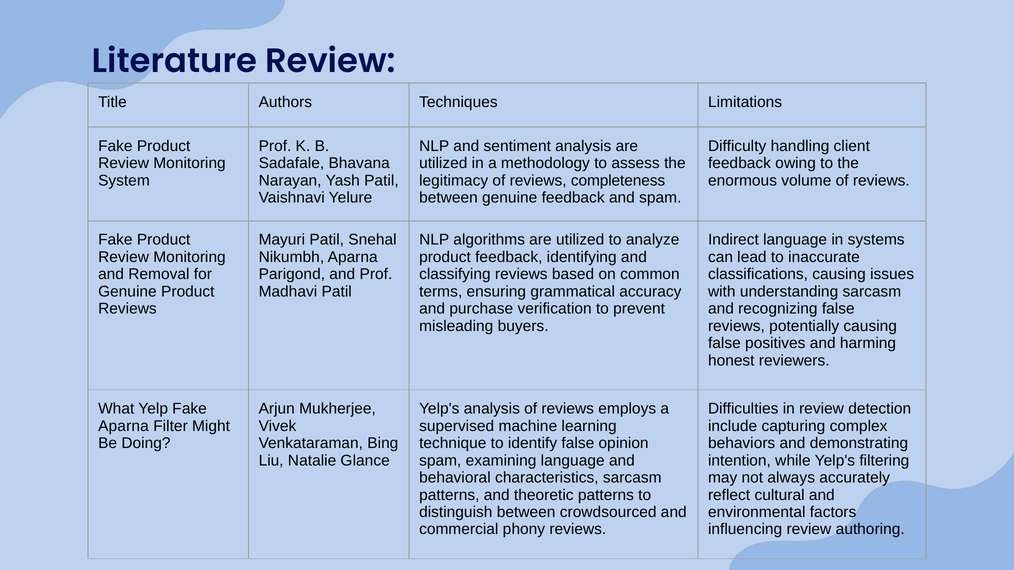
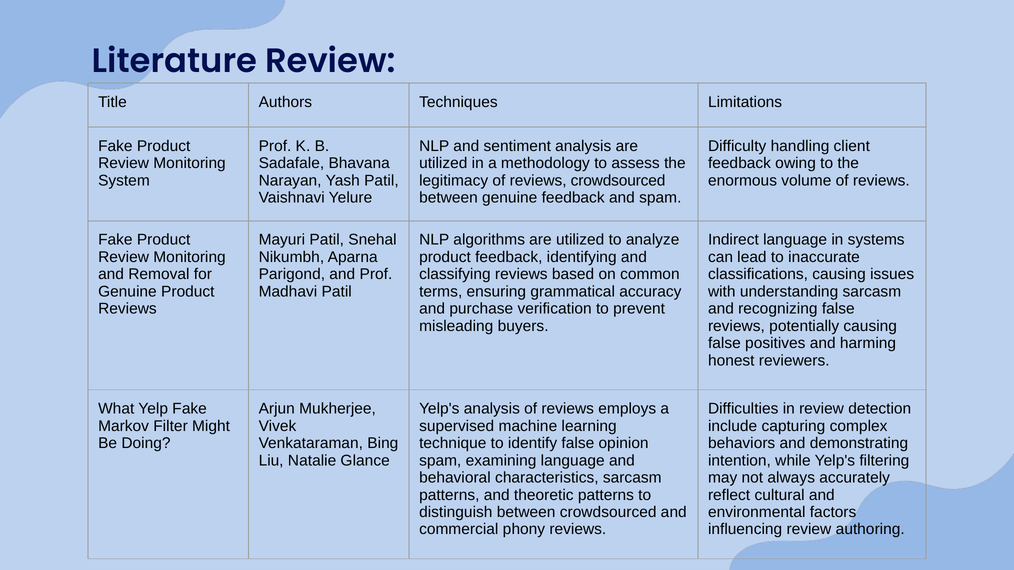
reviews completeness: completeness -> crowdsourced (618, 181)
Aparna: Aparna -> Markov (124, 426)
